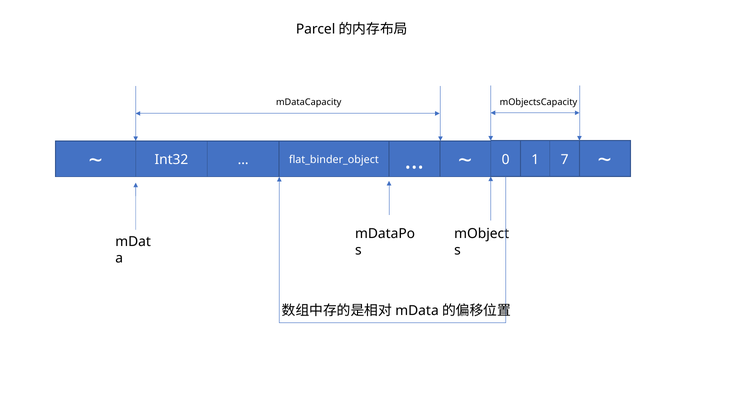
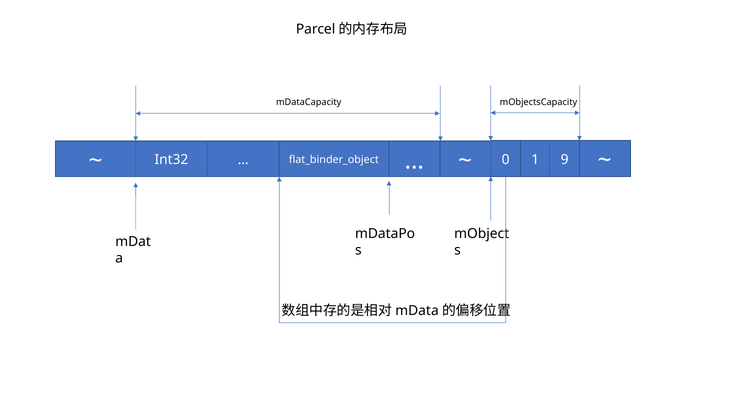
7: 7 -> 9 (565, 159)
